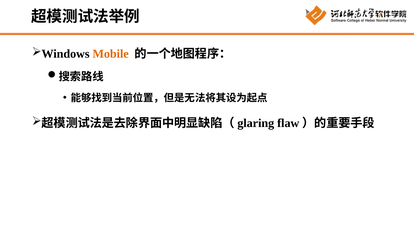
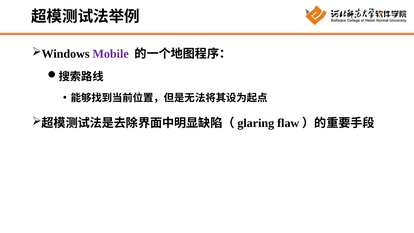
Mobile colour: orange -> purple (111, 54)
